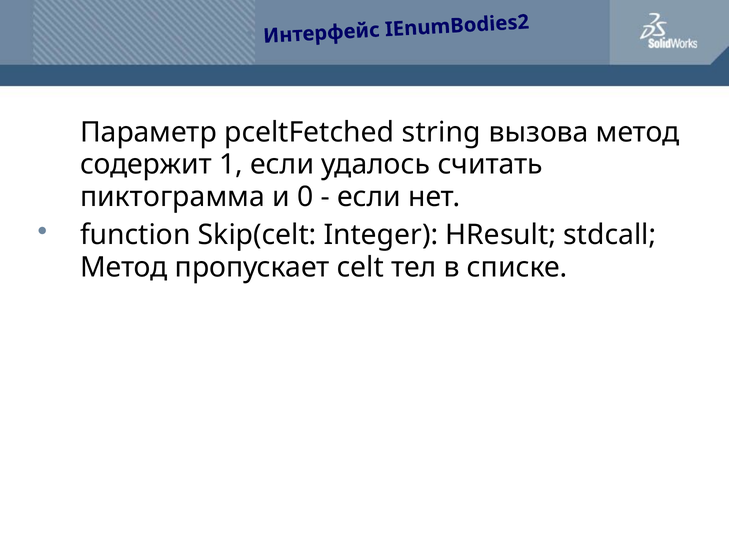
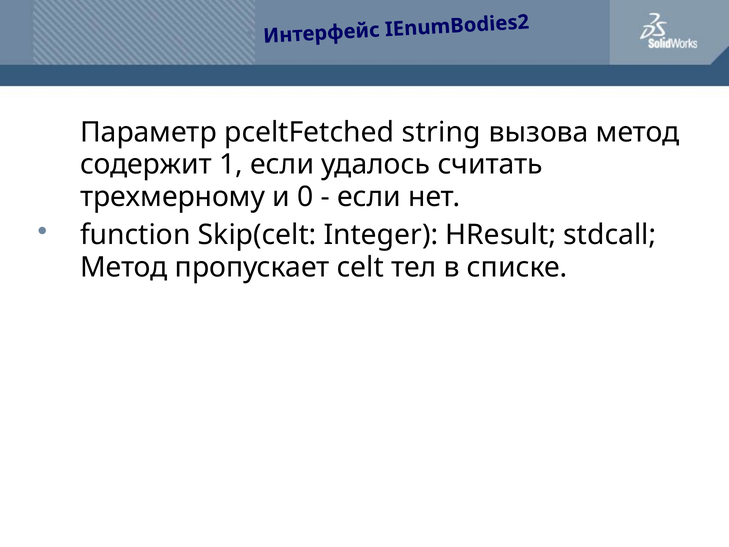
пиктограмма: пиктограмма -> трехмерному (173, 197)
